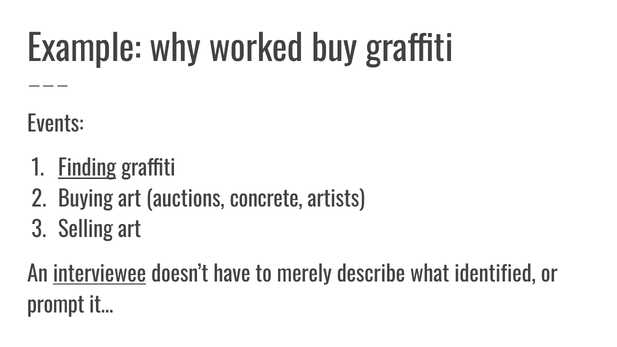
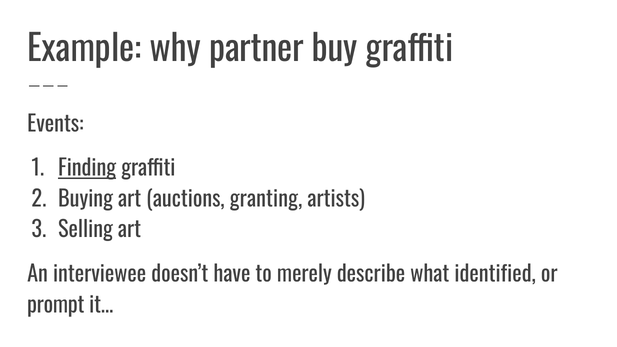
worked: worked -> partner (256, 49)
concrete: concrete -> granting (266, 199)
interviewee underline: present -> none (100, 275)
